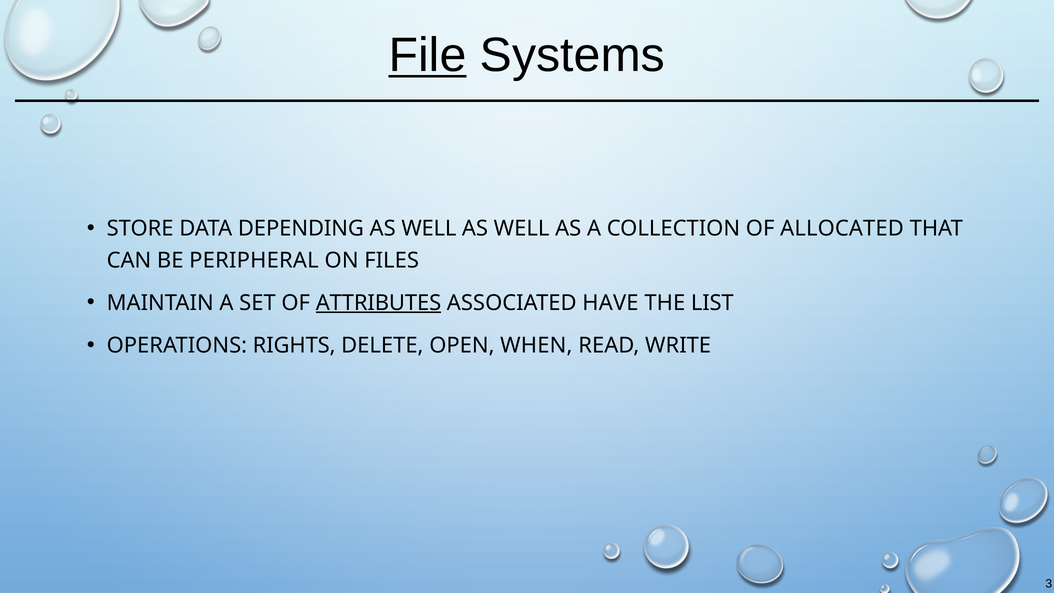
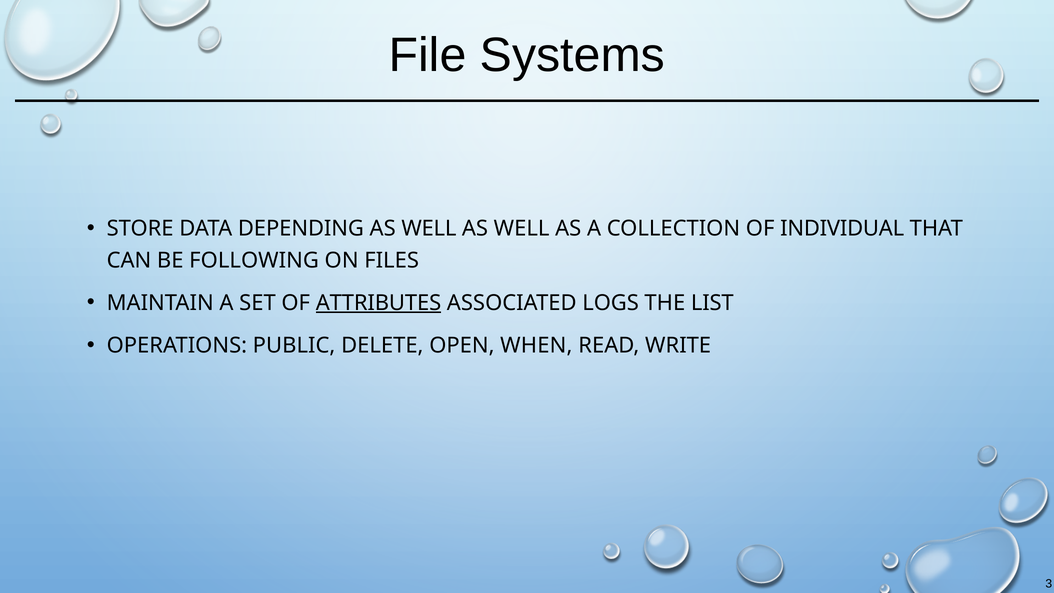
File underline: present -> none (428, 55)
ALLOCATED: ALLOCATED -> INDIVIDUAL (842, 229)
PERIPHERAL: PERIPHERAL -> FOLLOWING (254, 260)
HAVE: HAVE -> LOGS (611, 303)
RIGHTS: RIGHTS -> PUBLIC (294, 346)
